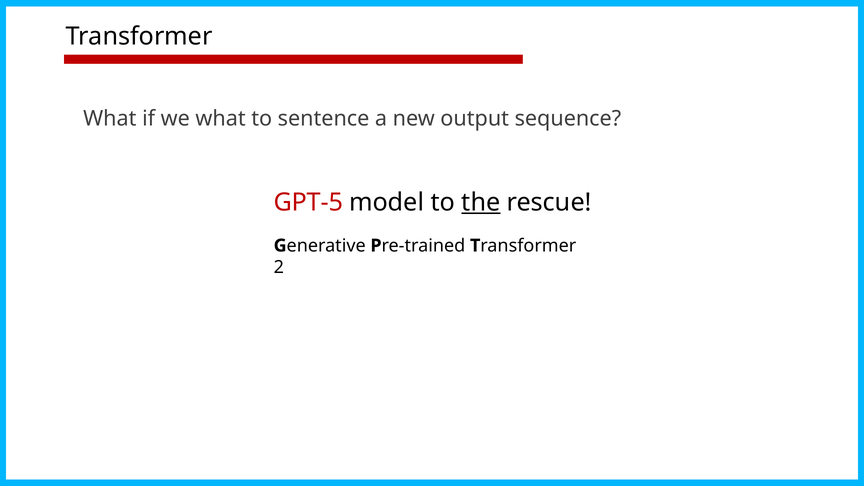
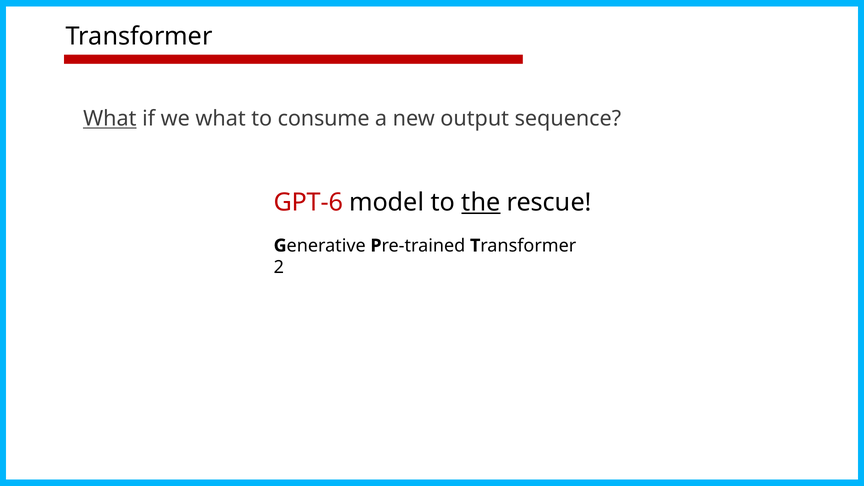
What underline: none -> present (110, 119)
sentence: sentence -> consume (324, 119)
GPT-5: GPT-5 -> GPT-6 (308, 202)
